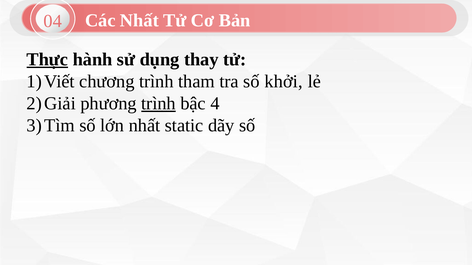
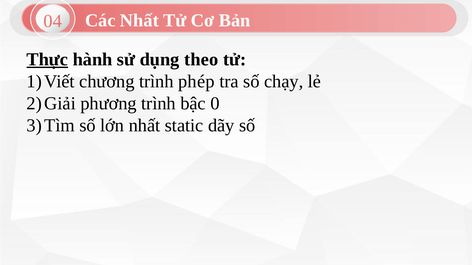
thay: thay -> theo (201, 60)
tham: tham -> phép (196, 82)
khởi: khởi -> chạy (284, 82)
trình underline: present -> none (159, 104)
4: 4 -> 0 (215, 104)
